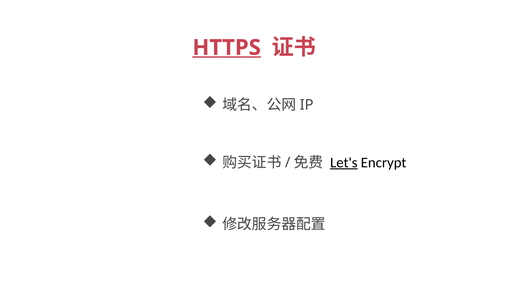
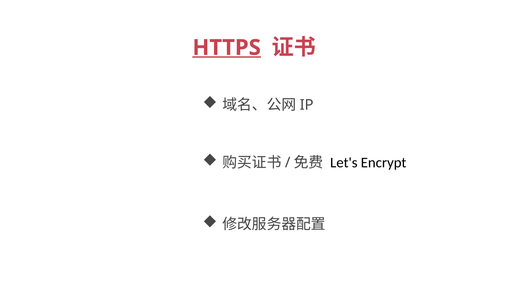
Let's underline: present -> none (344, 162)
